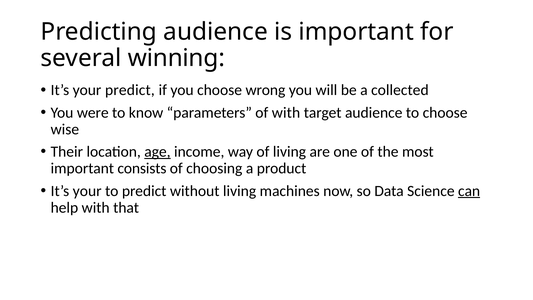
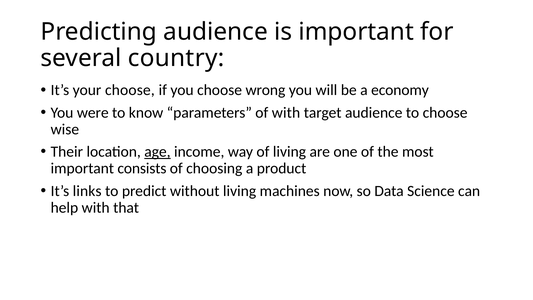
winning: winning -> country (176, 58)
your predict: predict -> choose (130, 90)
collected: collected -> economy (400, 90)
your: your -> links (87, 191)
can underline: present -> none (469, 191)
